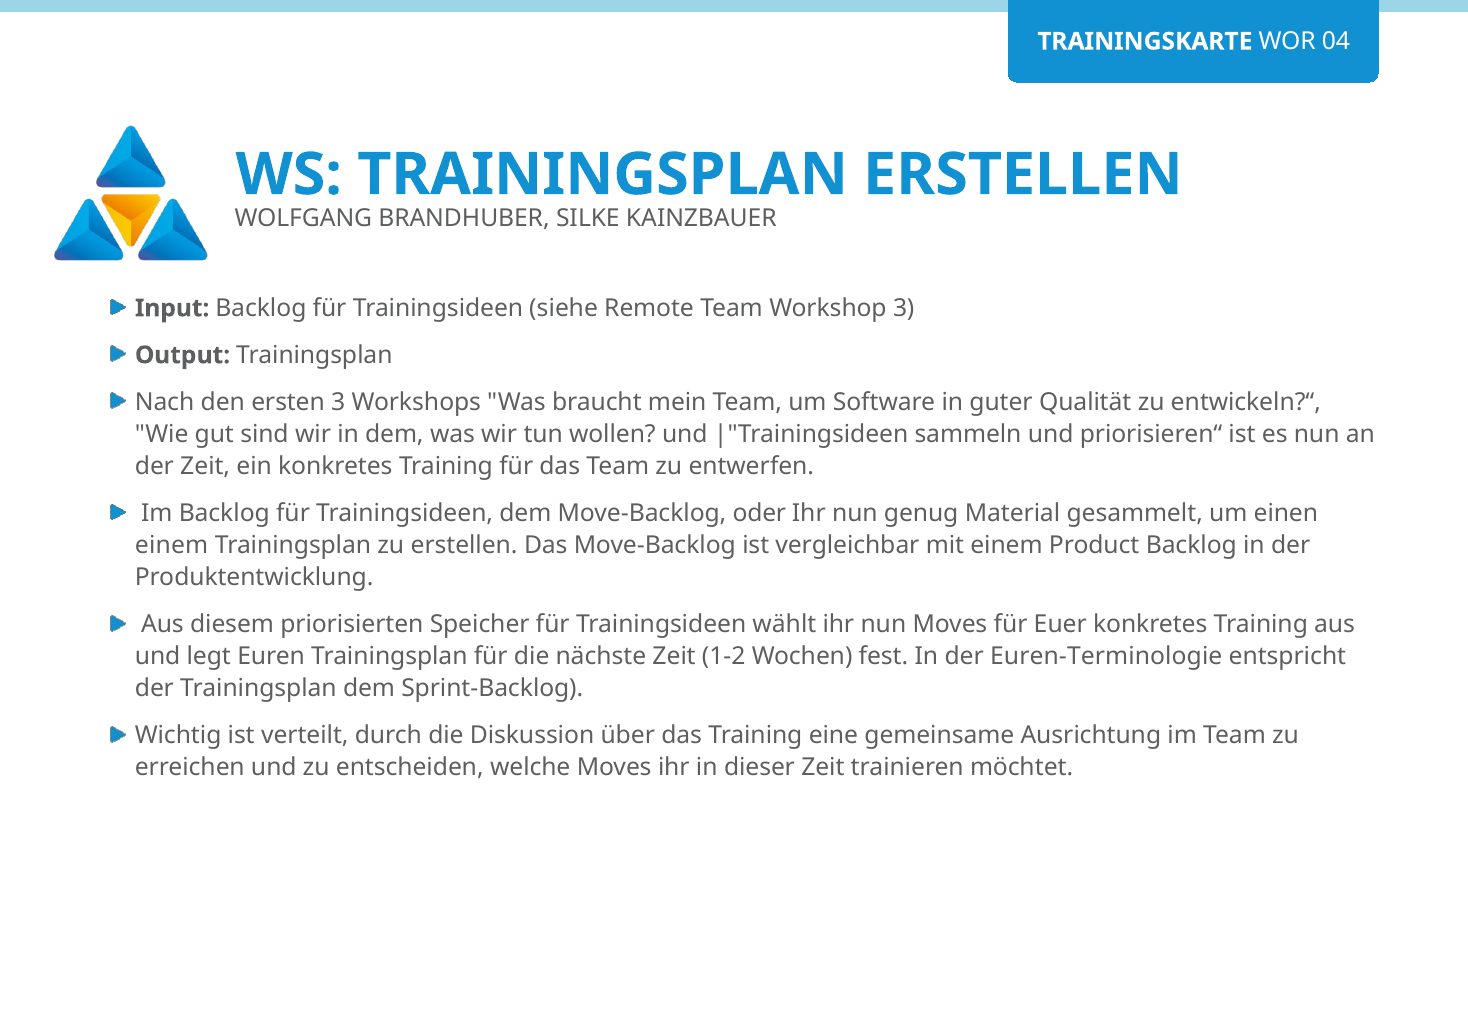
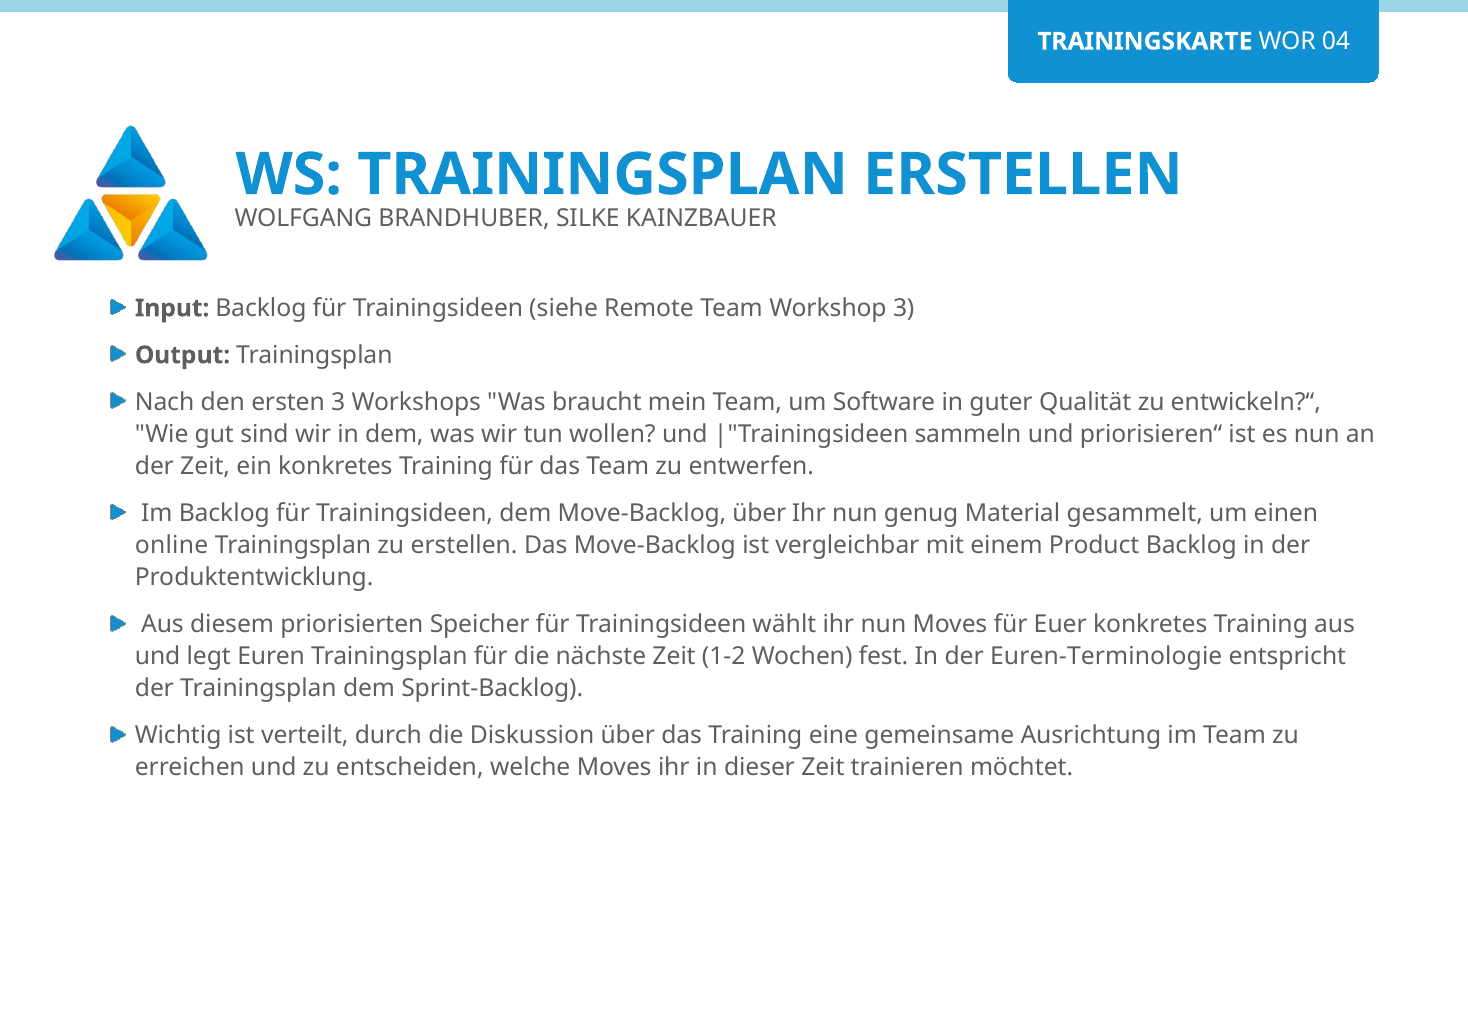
Move-Backlog oder: oder -> über (759, 513)
einem: einem -> online (172, 545)
